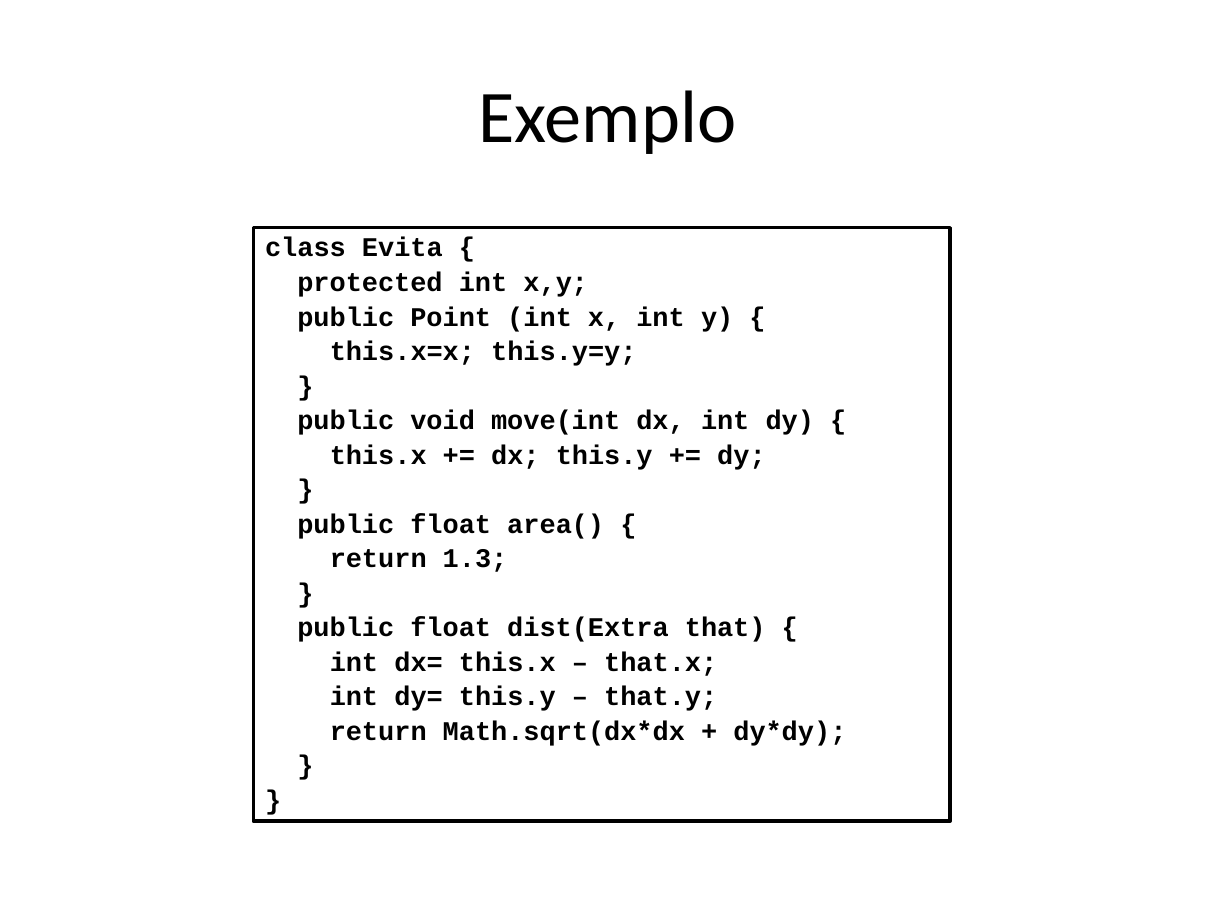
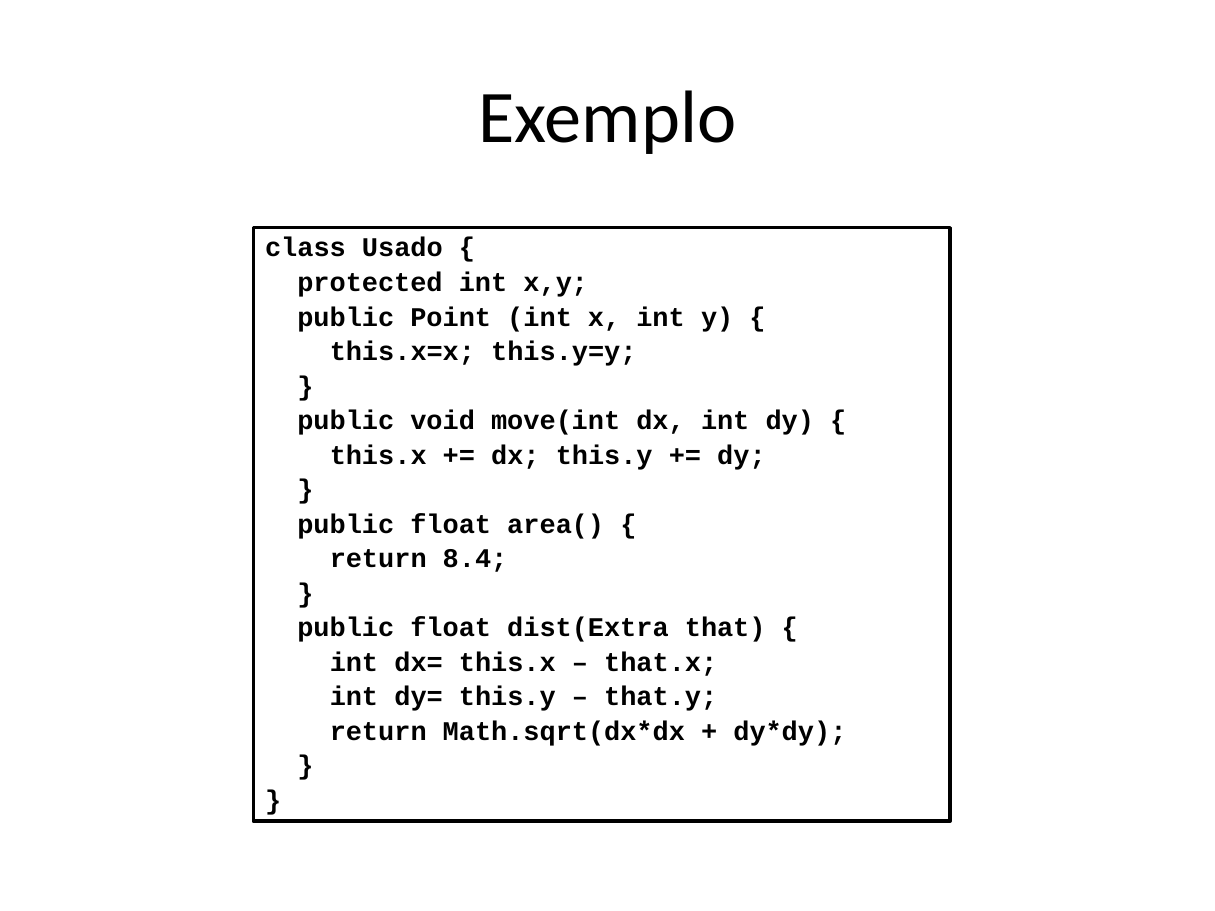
Evita: Evita -> Usado (402, 248)
1.3: 1.3 -> 8.4 (475, 559)
